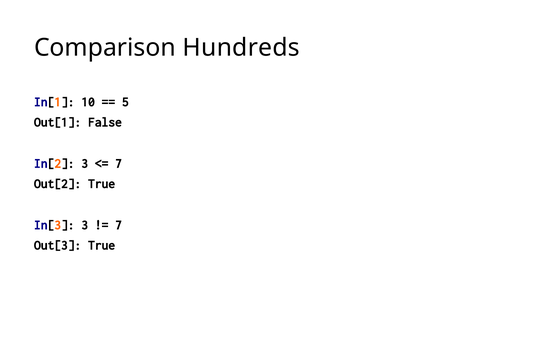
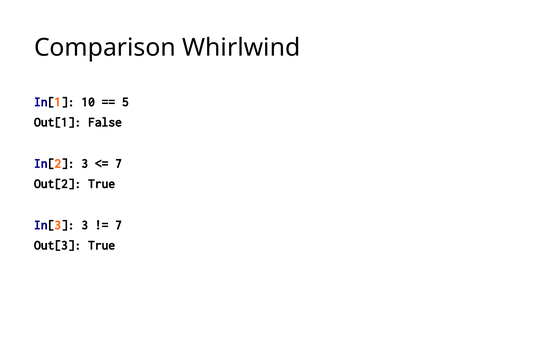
Hundreds: Hundreds -> Whirlwind (241, 48)
